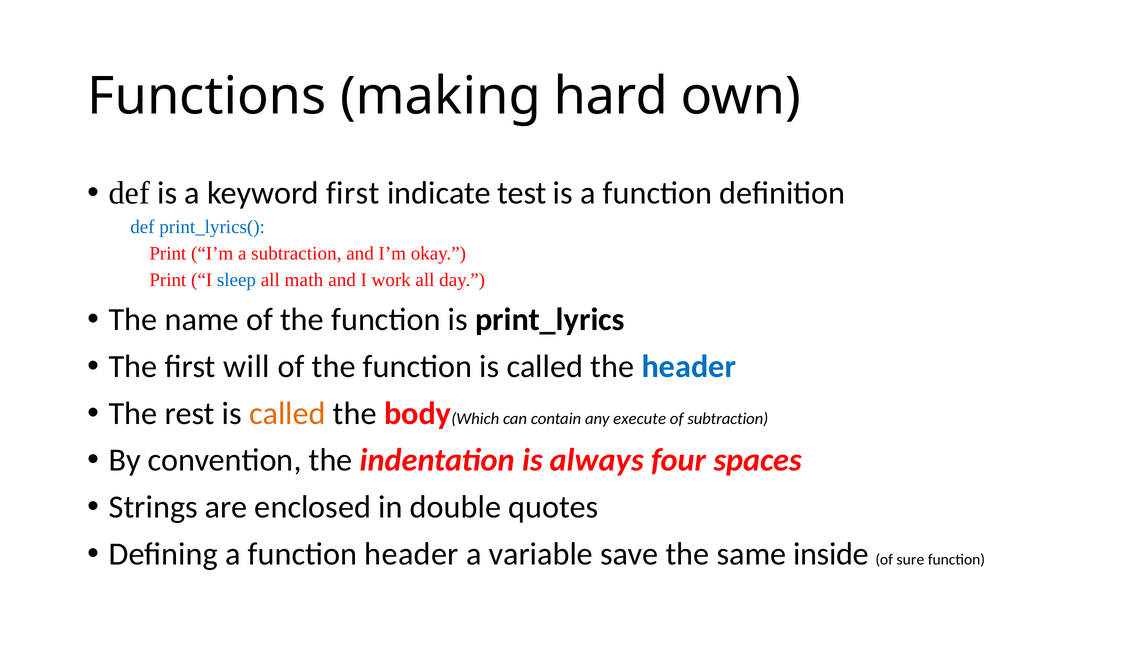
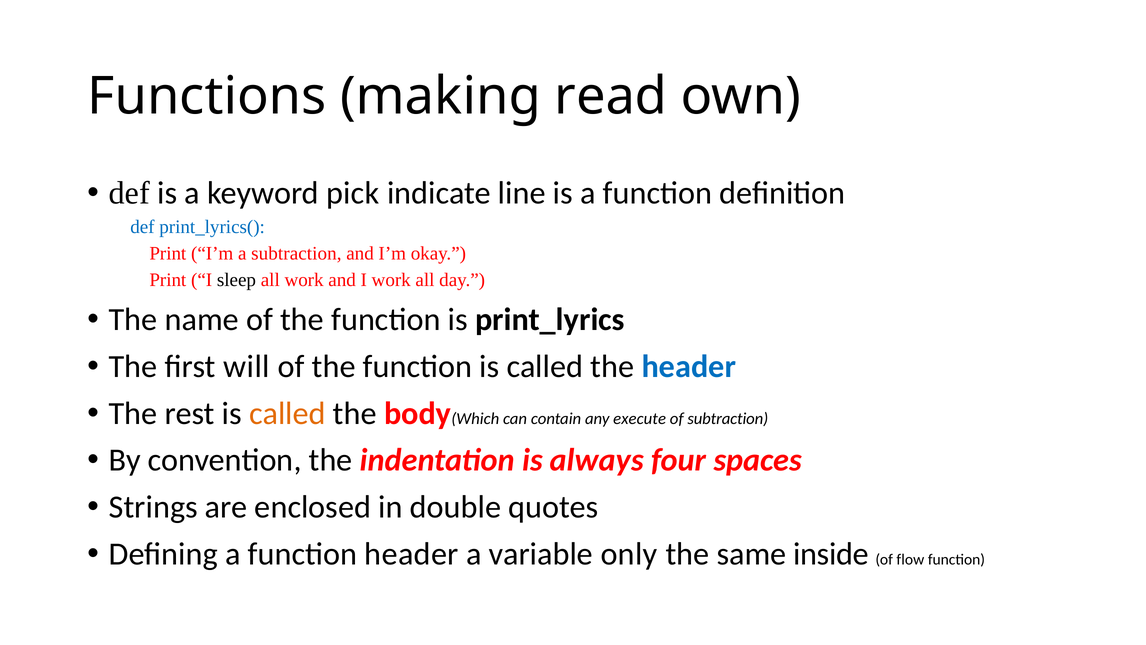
hard: hard -> read (611, 96)
keyword first: first -> pick (353, 193)
test: test -> line (522, 193)
sleep colour: blue -> black (236, 280)
all math: math -> work (304, 280)
save: save -> only (629, 554)
sure: sure -> flow (910, 559)
